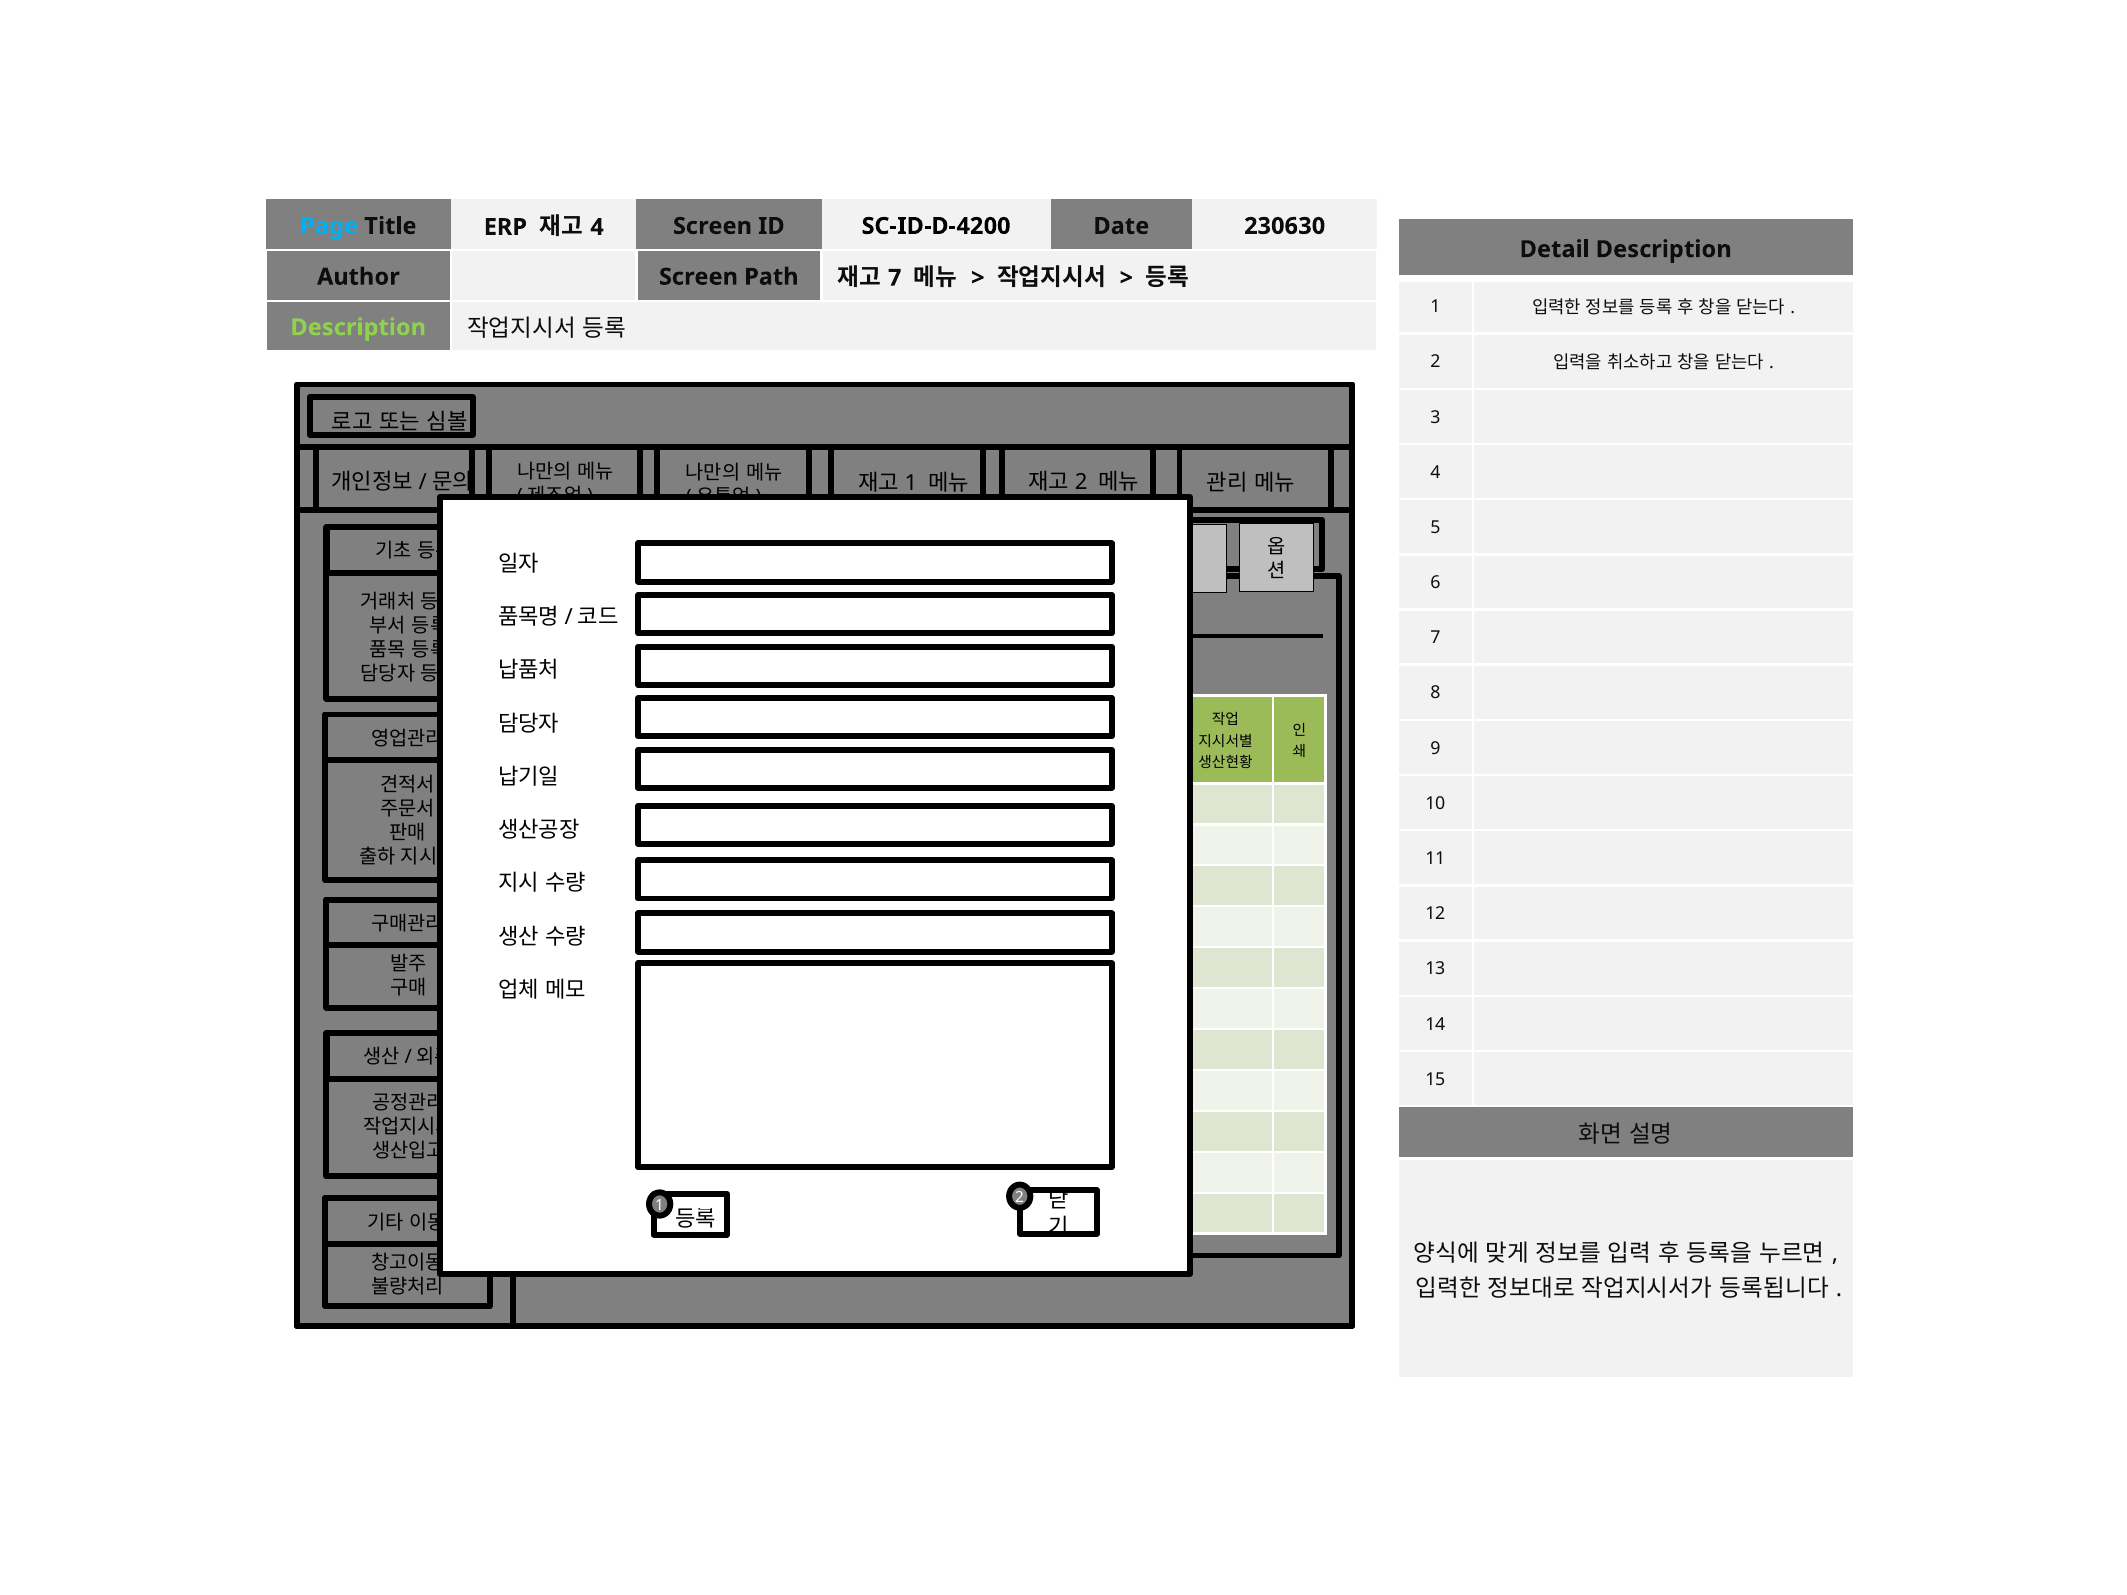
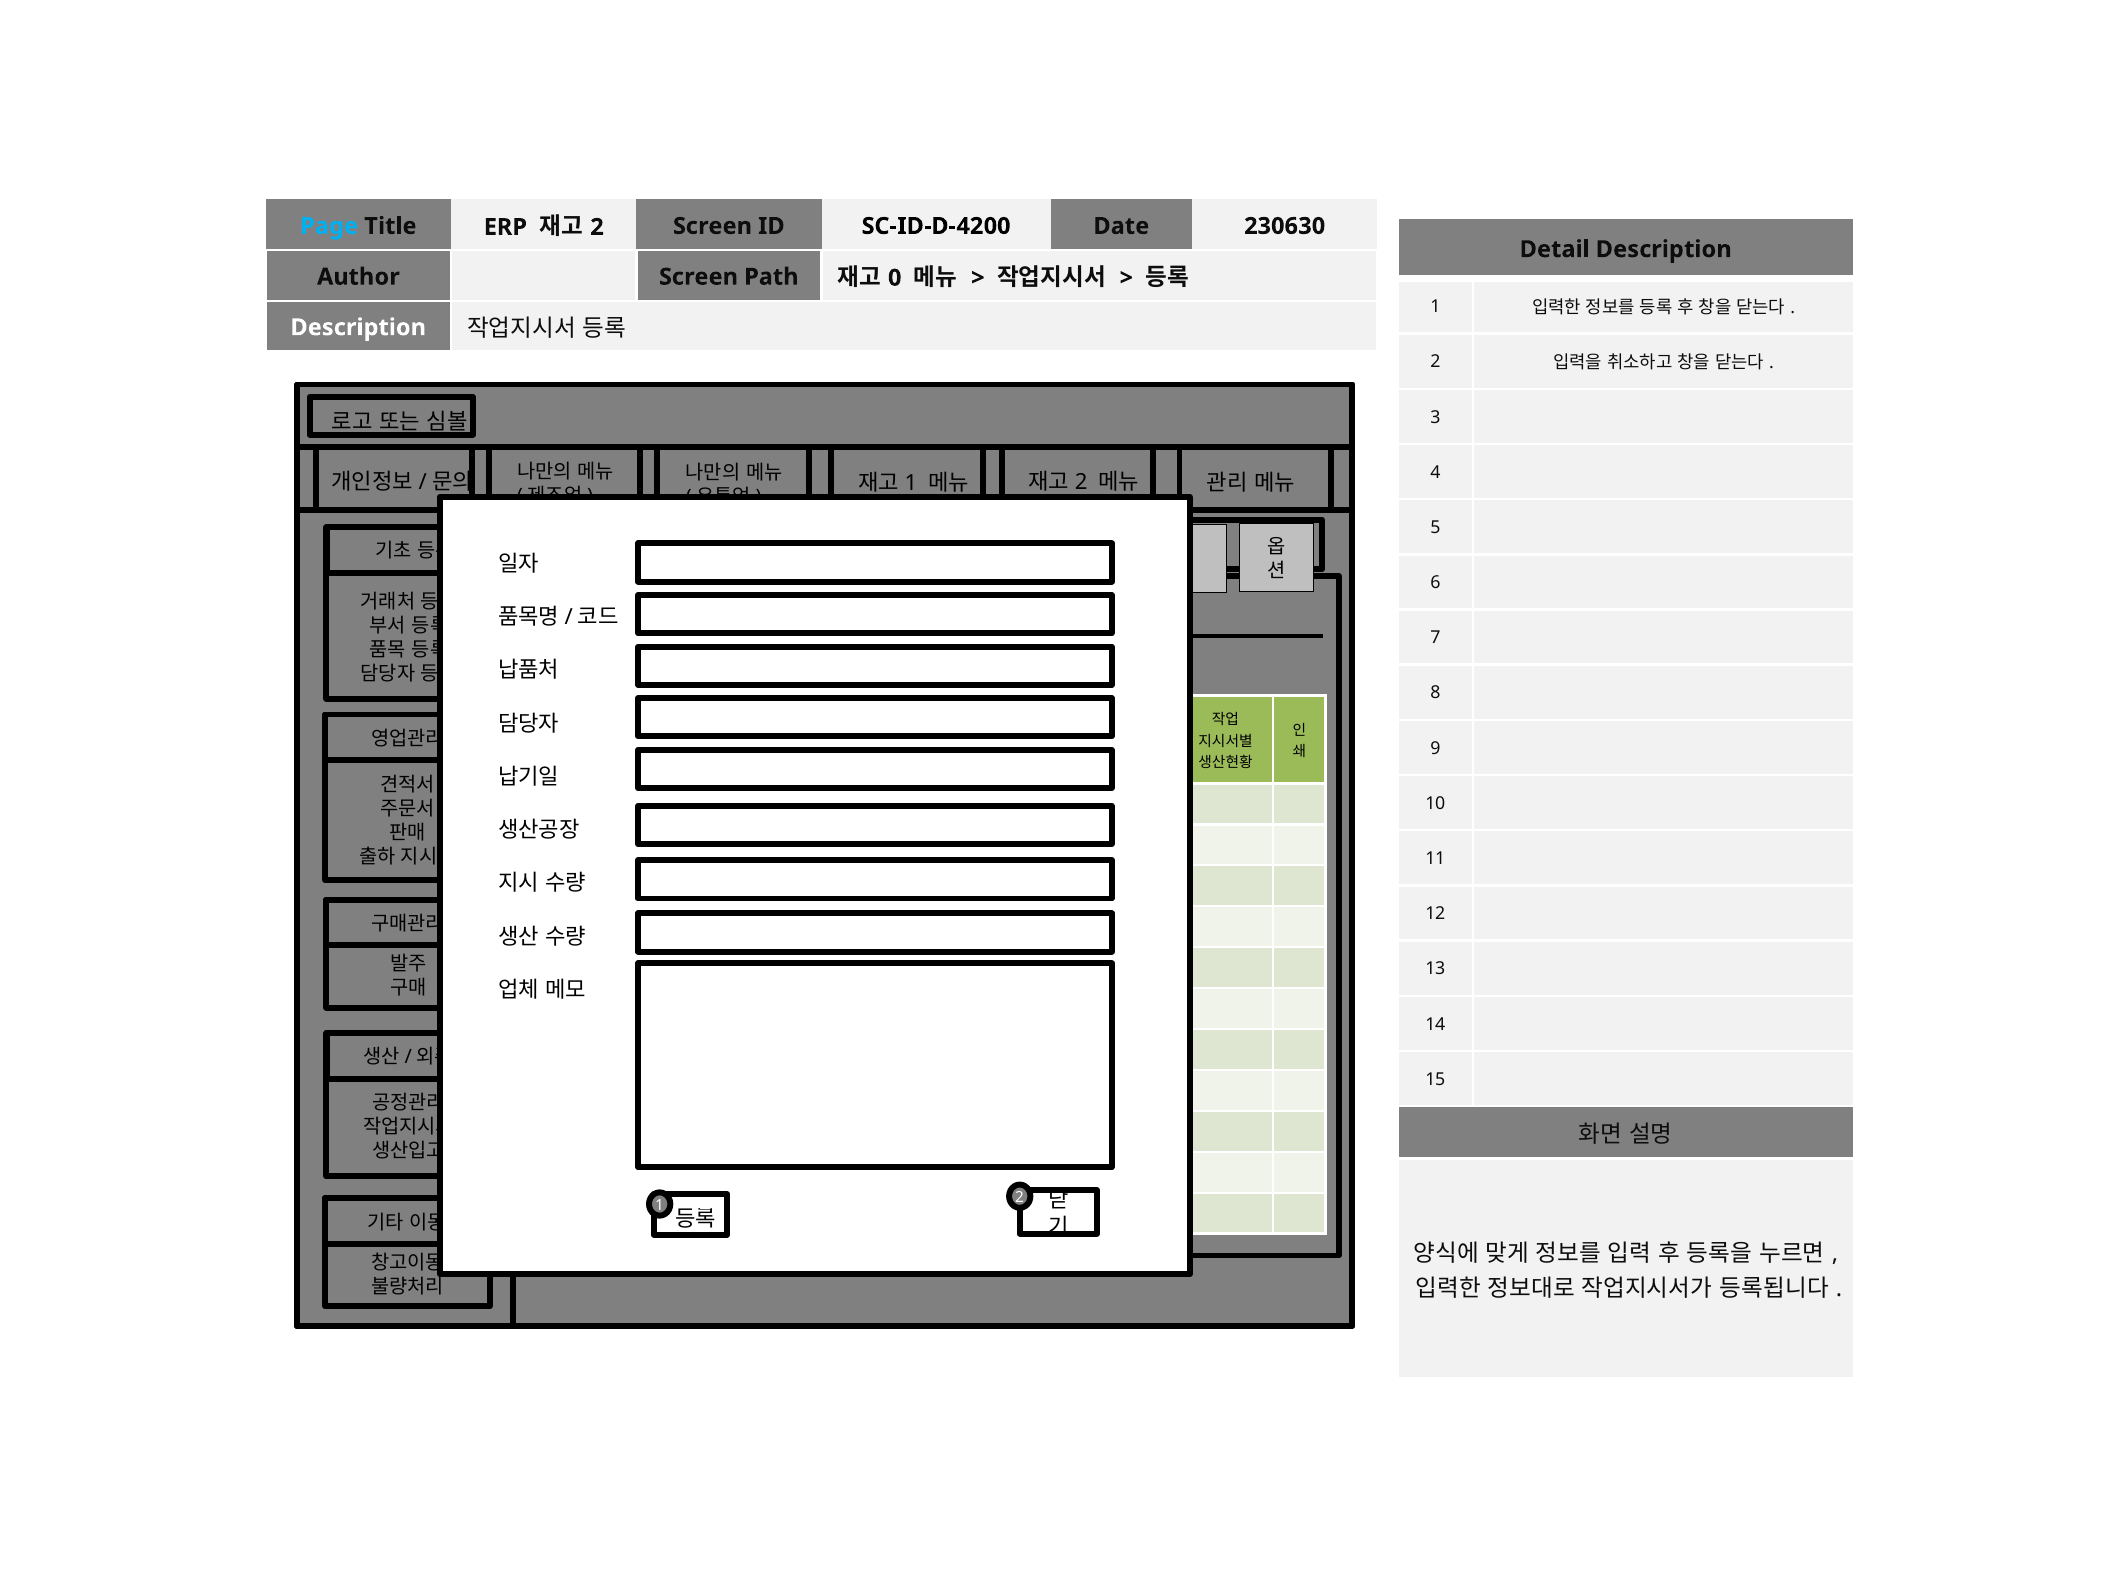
4: 4 -> 2 (597, 227)
7: 7 -> 0 (895, 278)
Description colour: light green -> white (358, 328)
